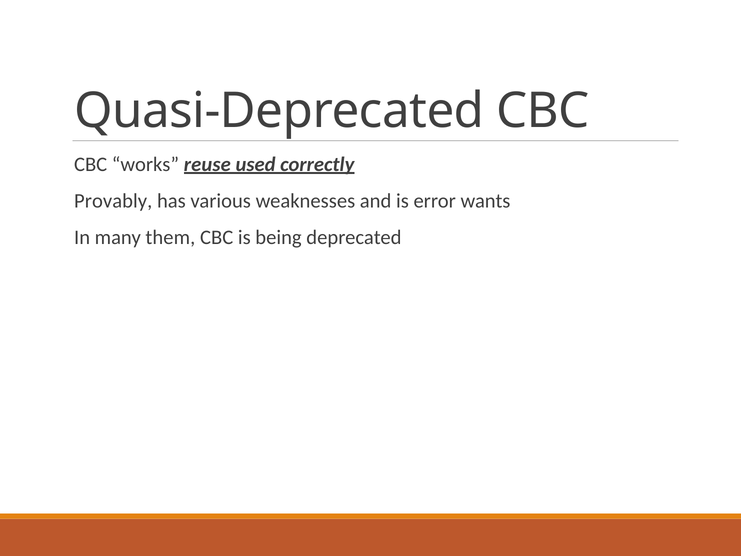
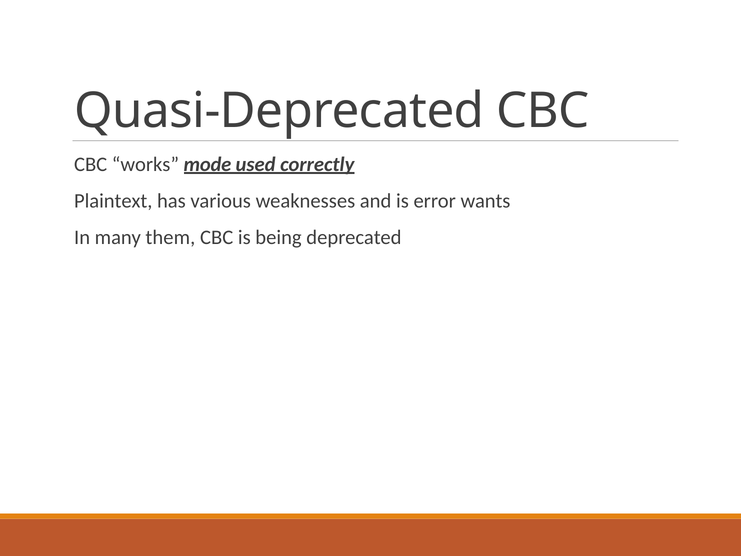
reuse: reuse -> mode (207, 164)
Provably: Provably -> Plaintext (113, 201)
